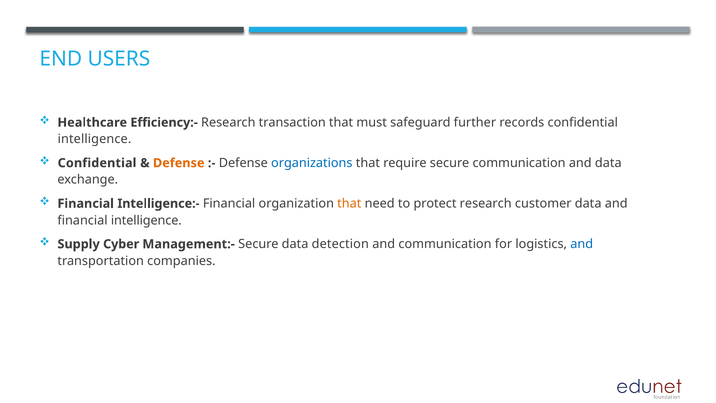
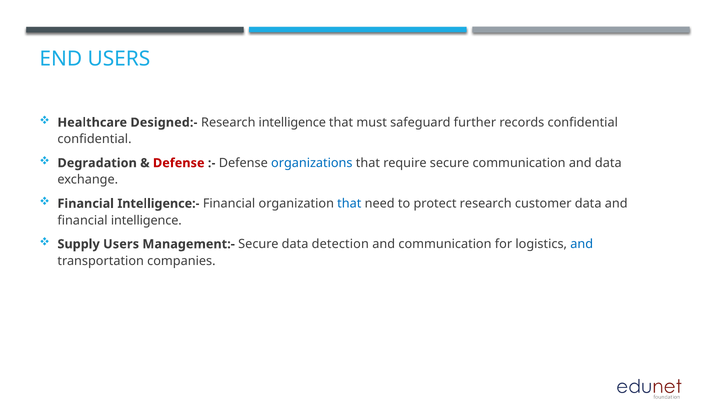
Efficiency:-: Efficiency:- -> Designed:- (164, 122)
Research transaction: transaction -> intelligence (292, 122)
intelligence: intelligence -> confidential (95, 139)
Confidential: Confidential -> Degradation (97, 163)
Defense colour: orange -> red (179, 163)
that colour: orange -> blue (349, 203)
Supply Cyber: Cyber -> Users (121, 244)
